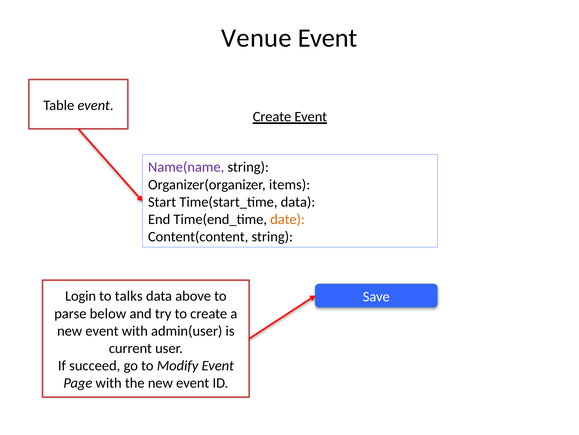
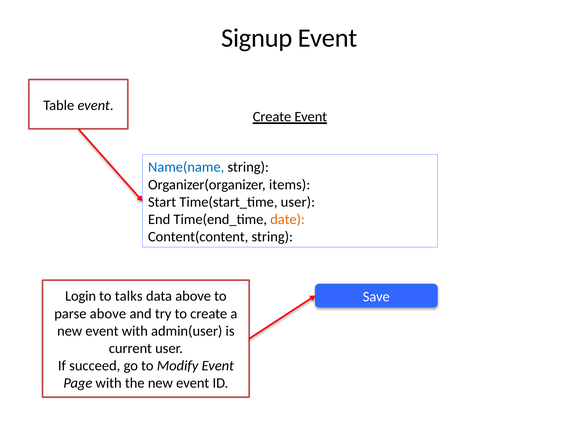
Venue: Venue -> Signup (257, 38)
Name(name colour: purple -> blue (186, 167)
Time(start_time data: data -> user (298, 202)
parse below: below -> above (108, 313)
